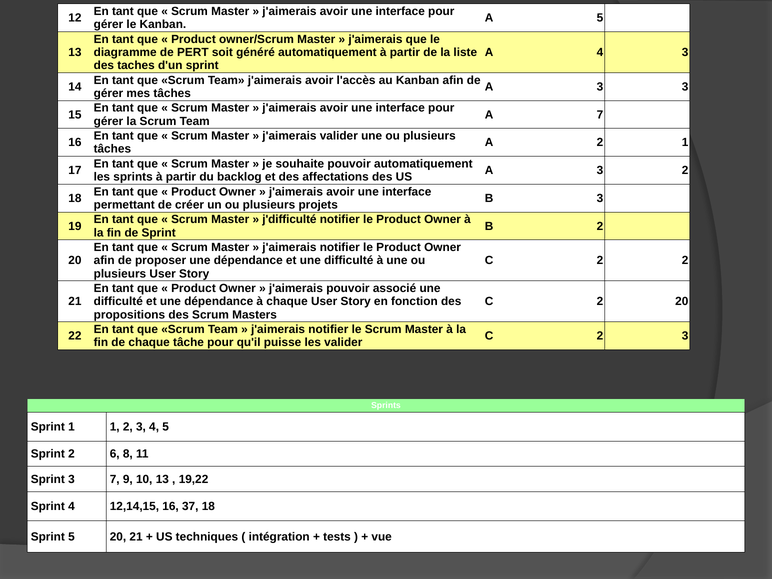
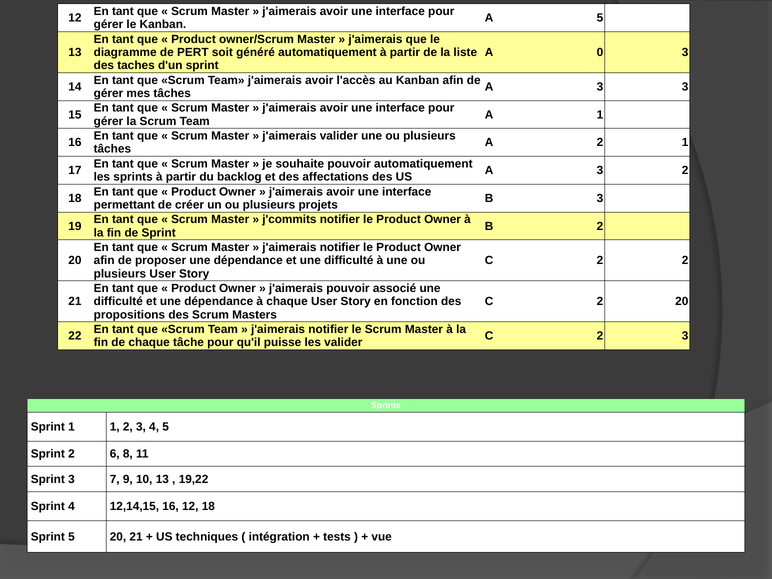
A 4: 4 -> 0 (600, 52)
A 7: 7 -> 1 (600, 115)
j'difficulté: j'difficulté -> j'commits (289, 220)
16 37: 37 -> 12 (190, 506)
